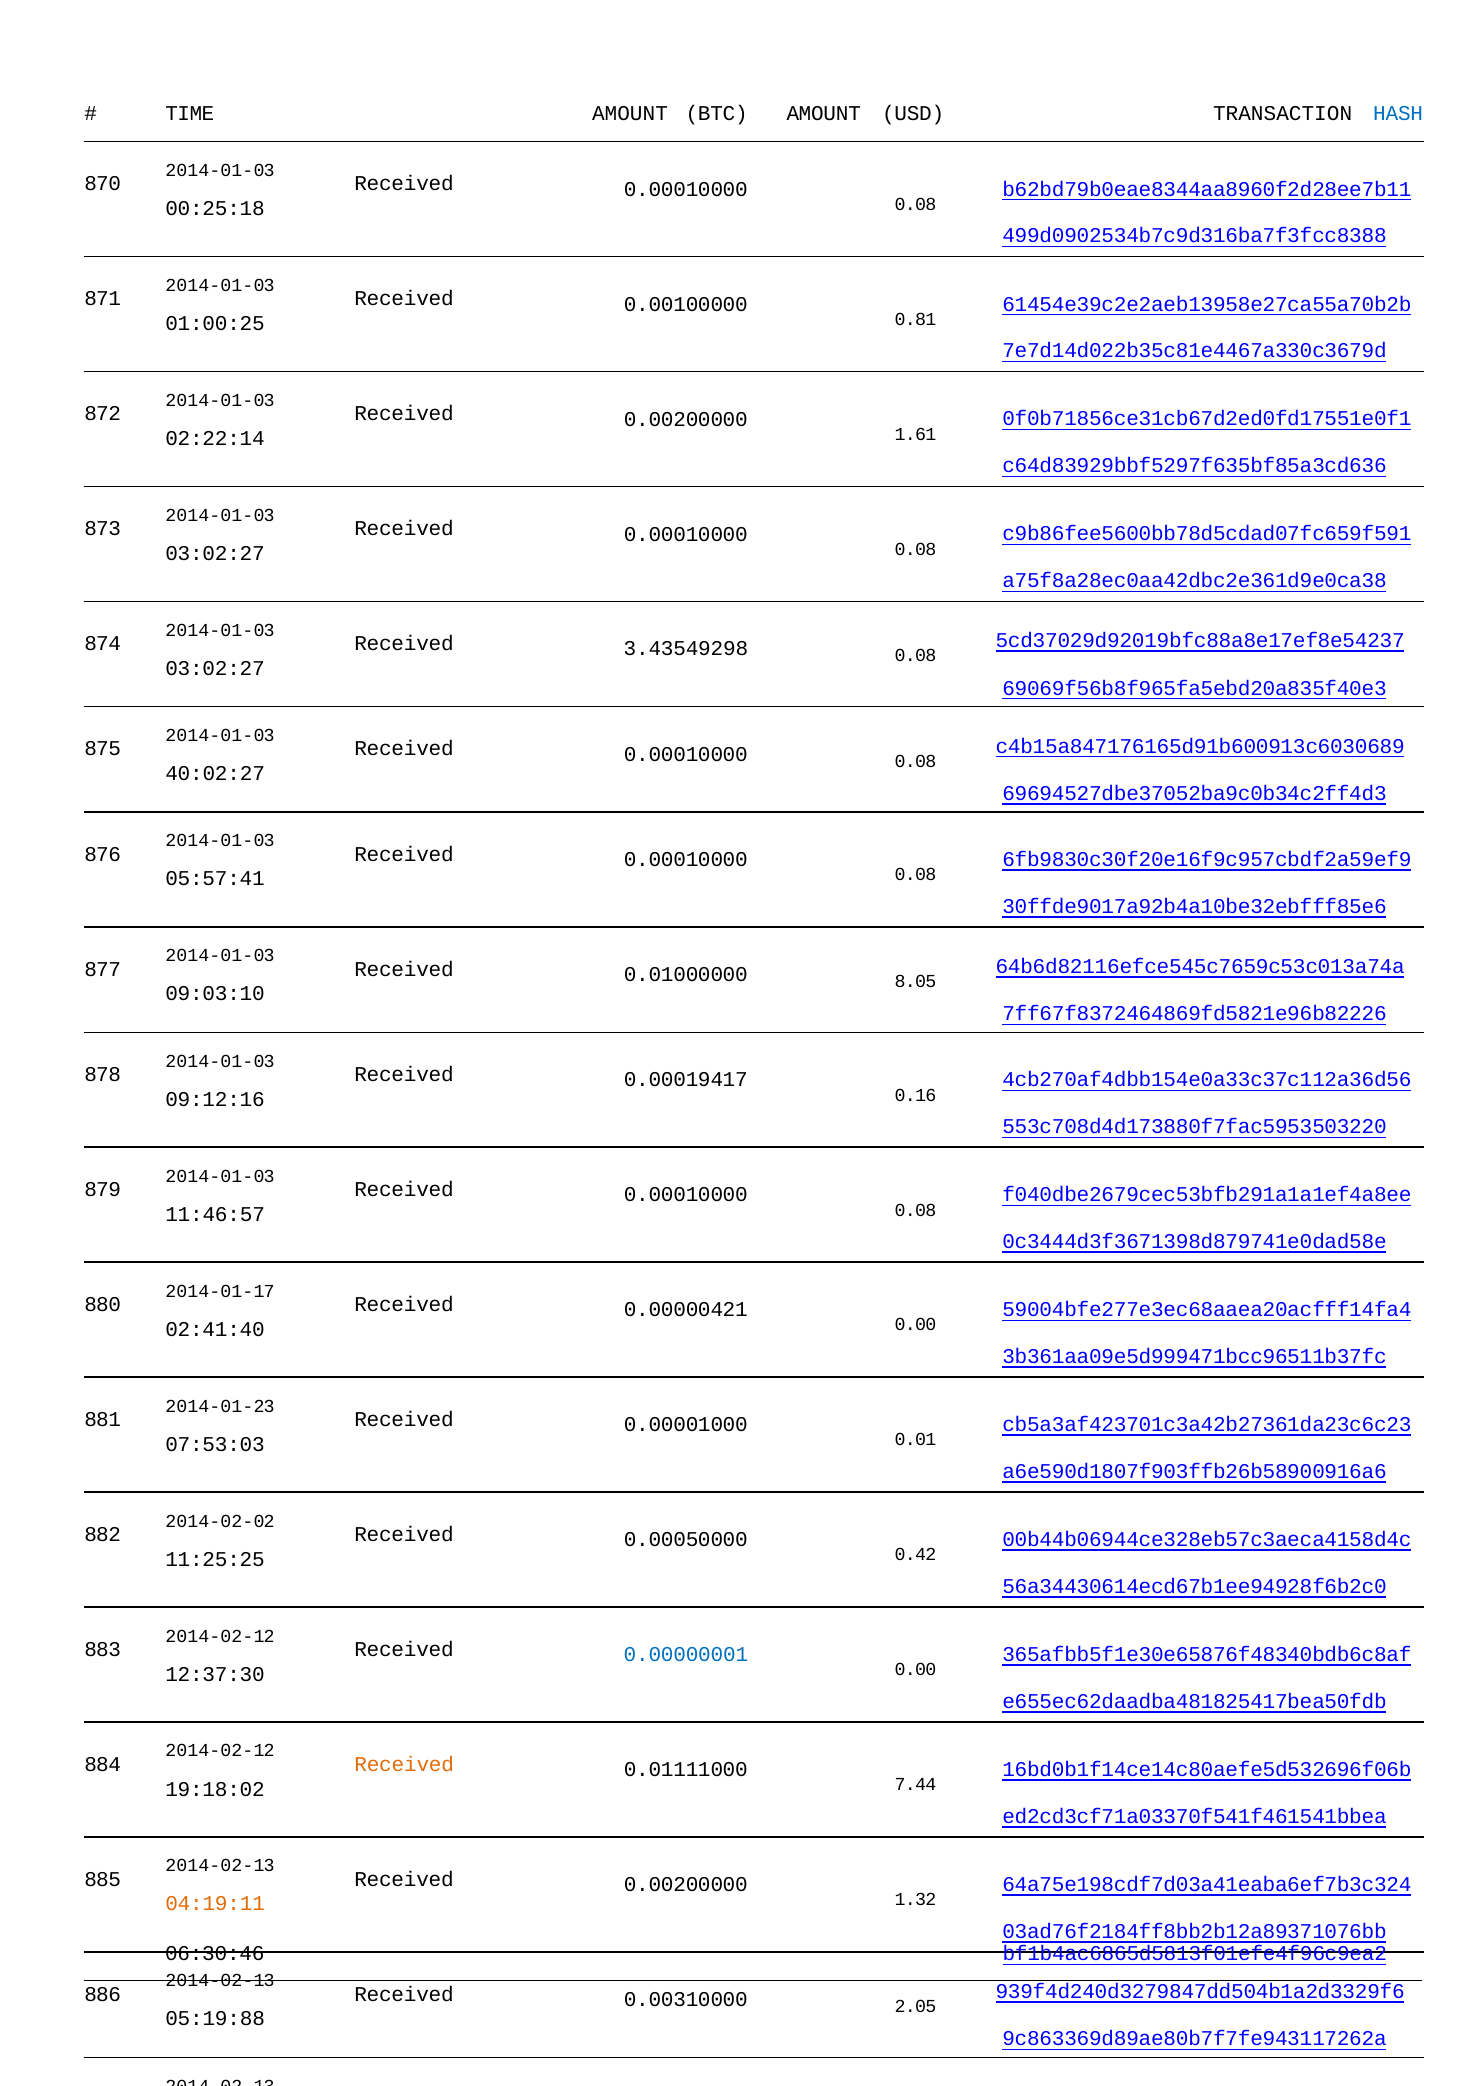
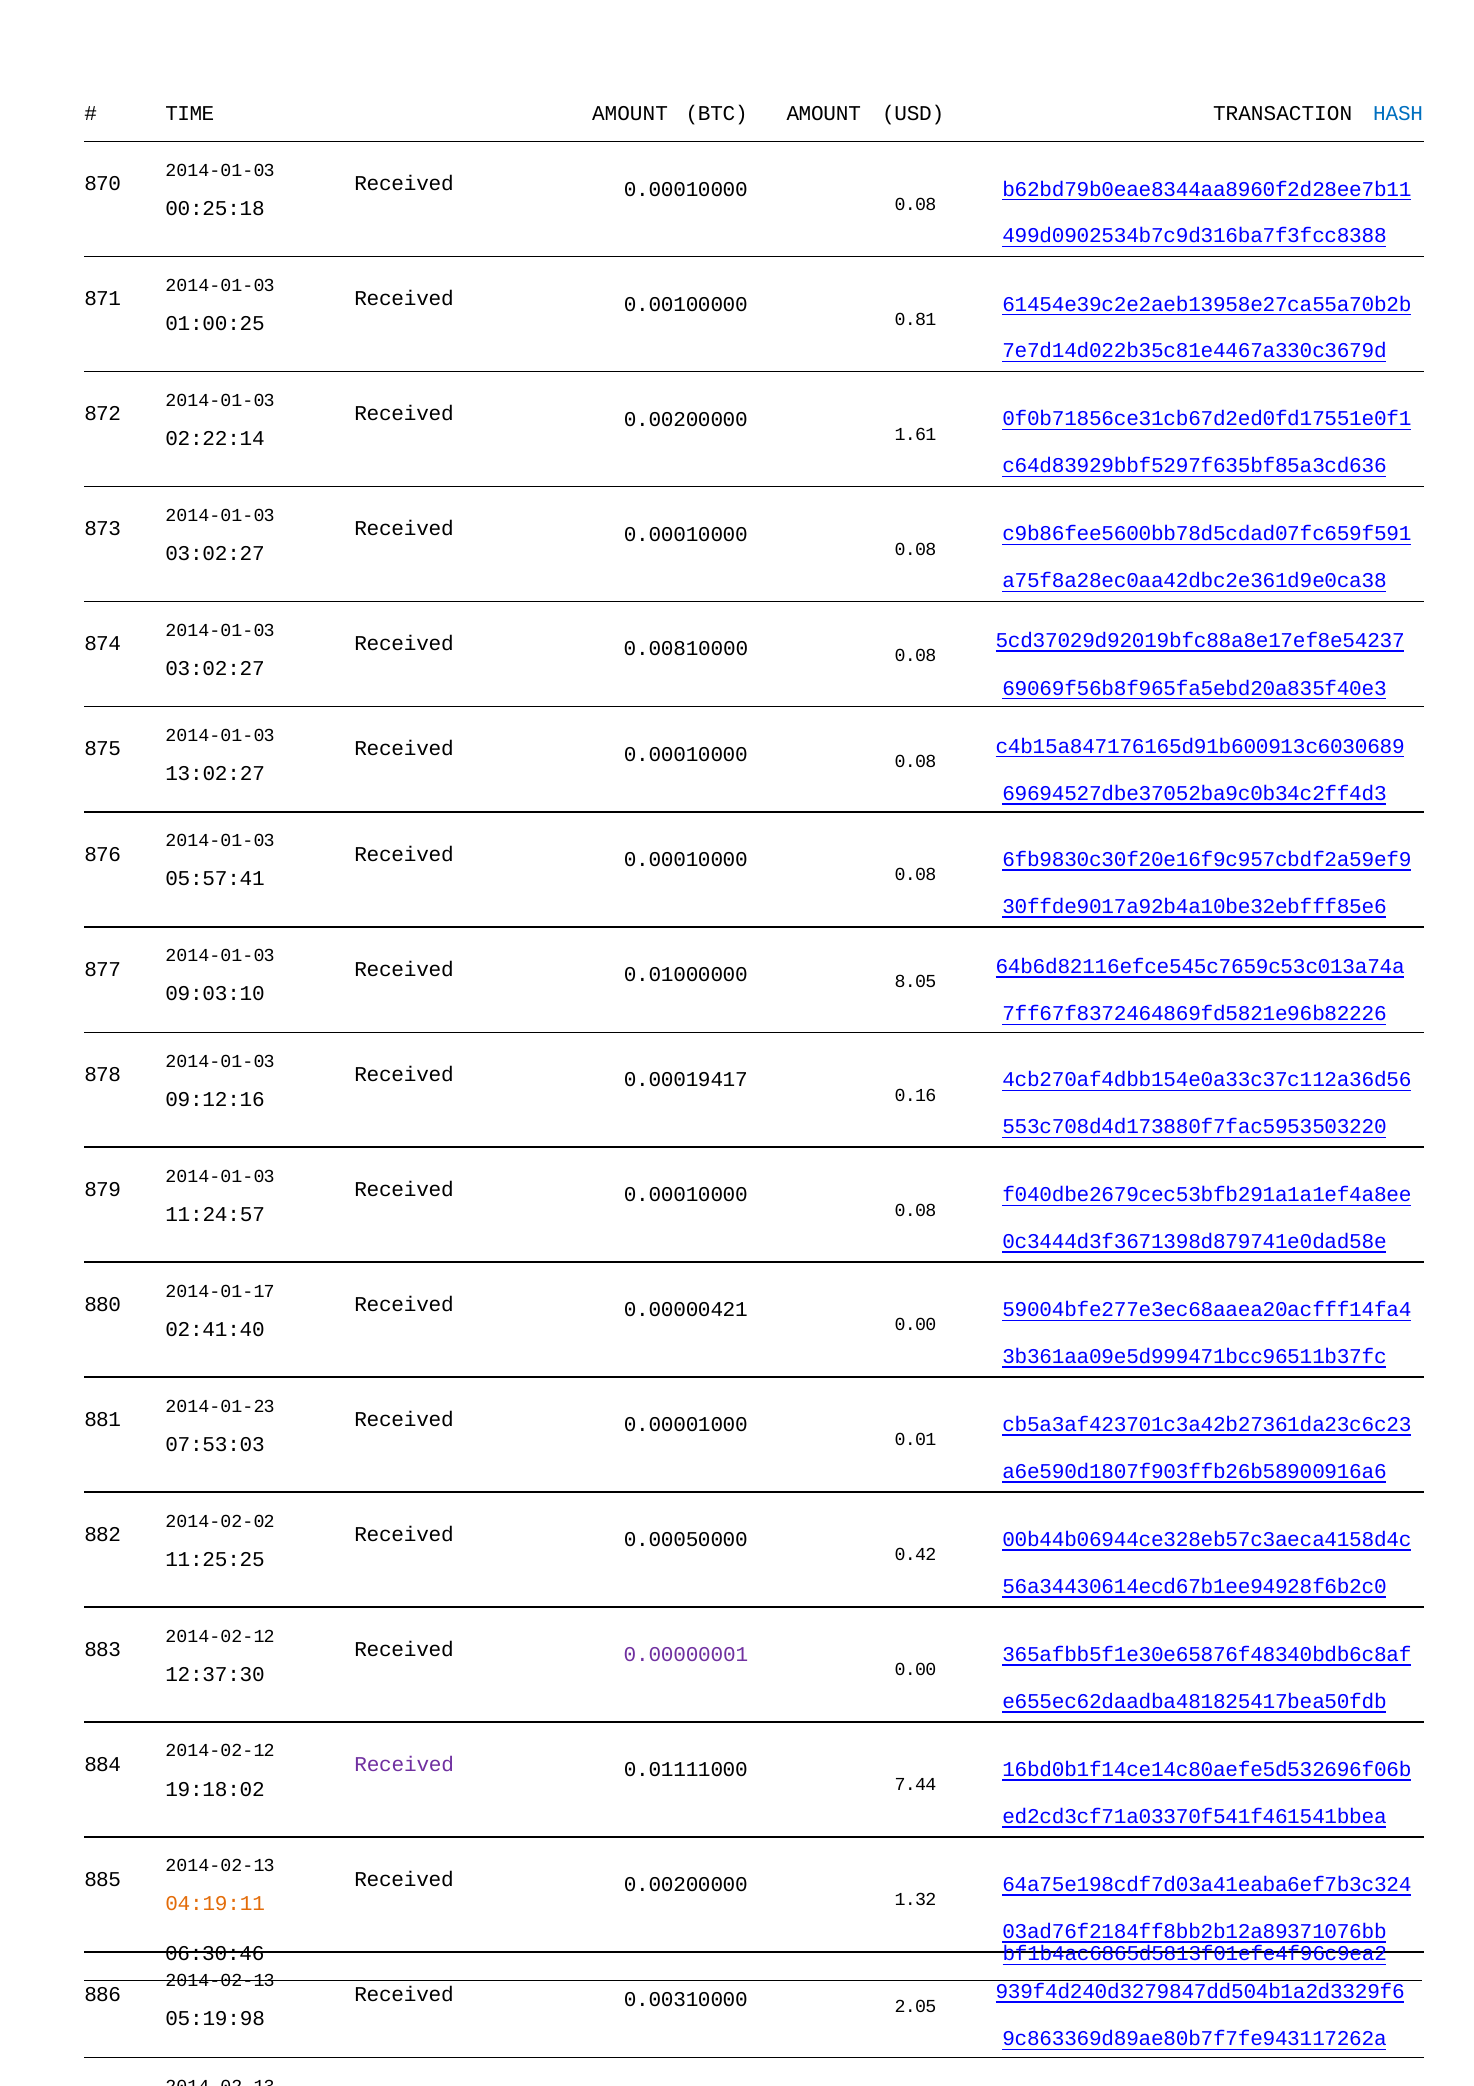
3.43549298: 3.43549298 -> 0.00810000 (686, 649)
40:02:27: 40:02:27 -> 13:02:27 (215, 774)
11:46:57: 11:46:57 -> 11:24:57 (215, 1214)
0.00000001 colour: blue -> purple (686, 1655)
Received colour: orange -> purple (404, 1764)
05:19:88: 05:19:88 -> 05:19:98 (215, 2019)
